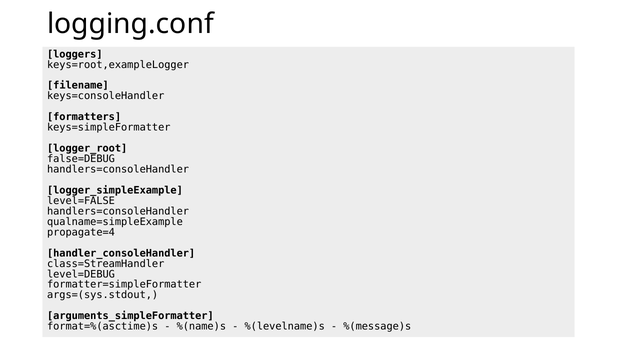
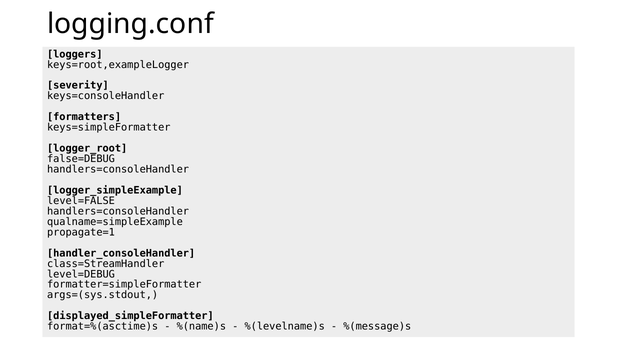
filename: filename -> severity (78, 86)
propagate=4: propagate=4 -> propagate=1 (81, 232)
arguments_simpleFormatter: arguments_simpleFormatter -> displayed_simpleFormatter (130, 316)
